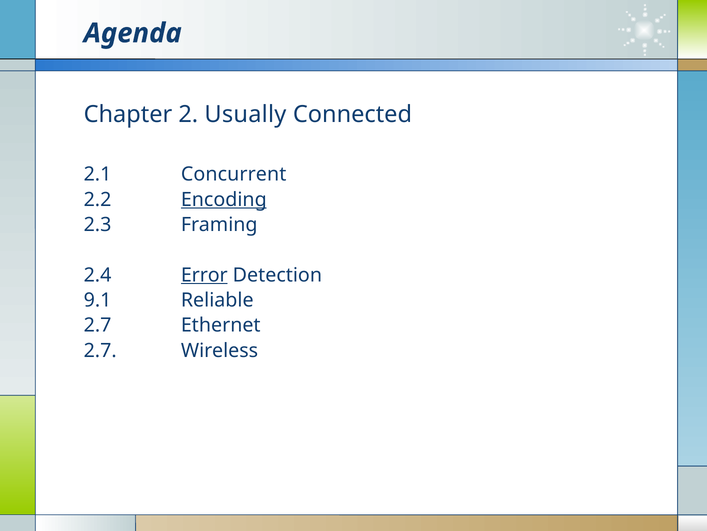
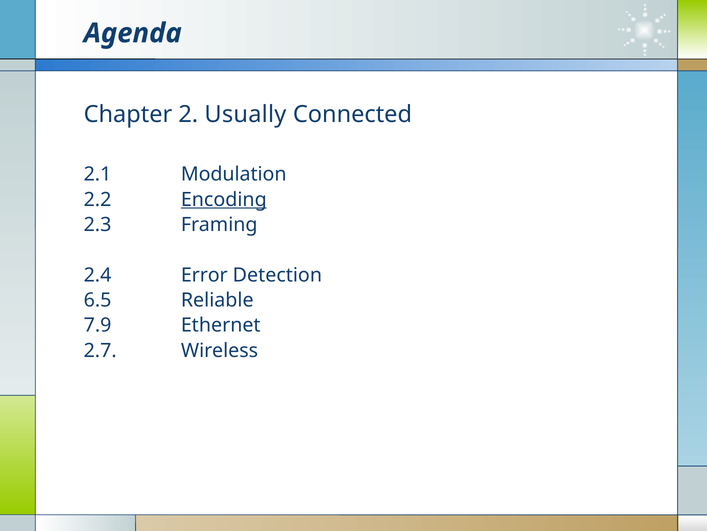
Concurrent: Concurrent -> Modulation (234, 174)
Error underline: present -> none (204, 275)
9.1: 9.1 -> 6.5 (98, 300)
2.7: 2.7 -> 7.9 (98, 325)
